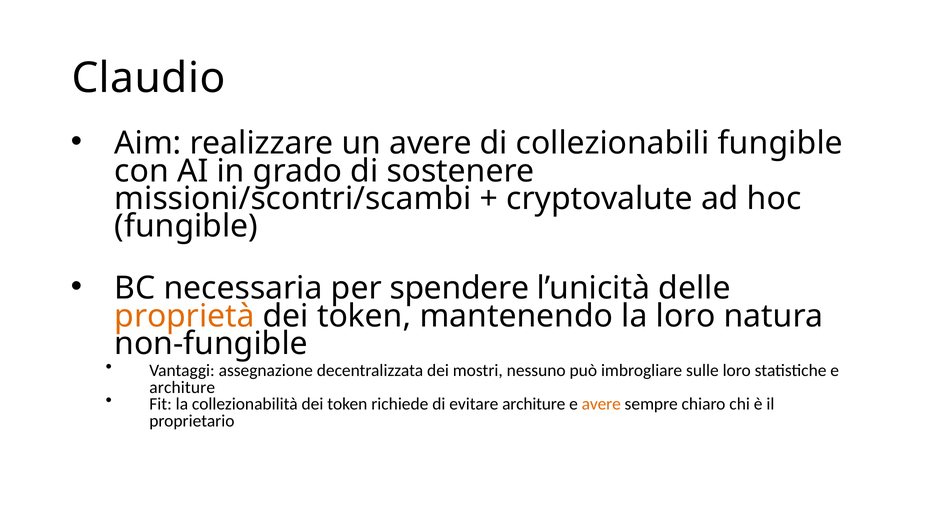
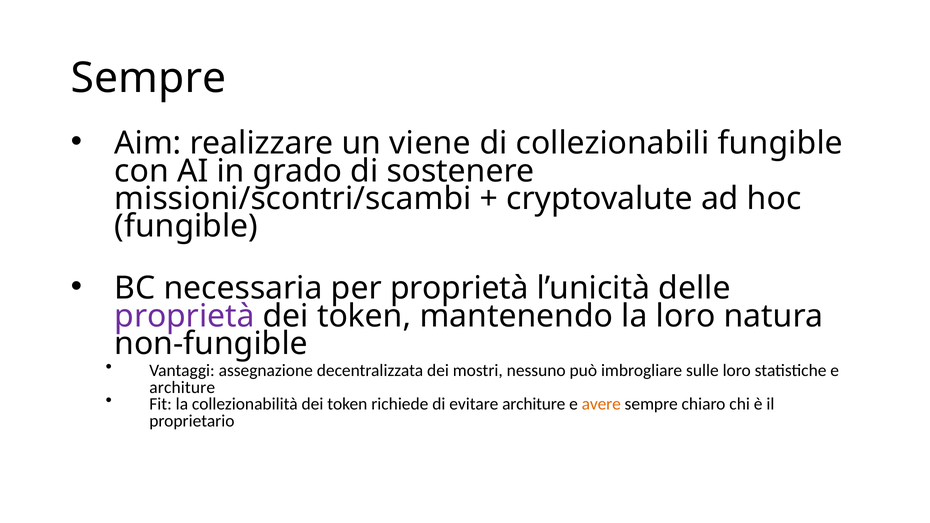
Claudio: Claudio -> Sempre (149, 78)
un avere: avere -> viene (430, 143)
per spendere: spendere -> proprietà (459, 288)
proprietà colour: orange -> purple (185, 316)
